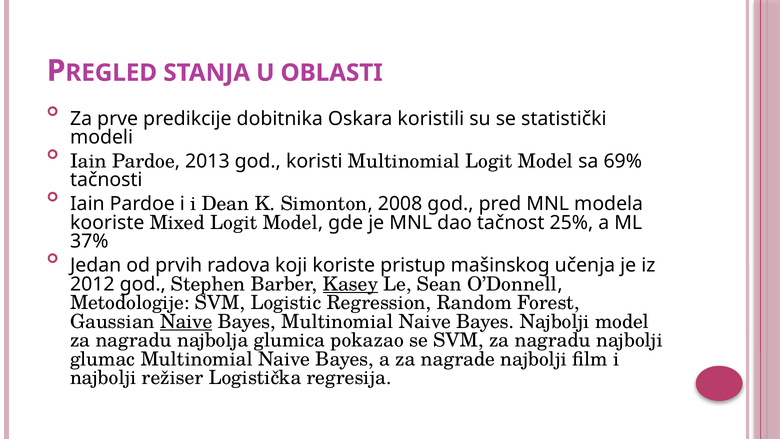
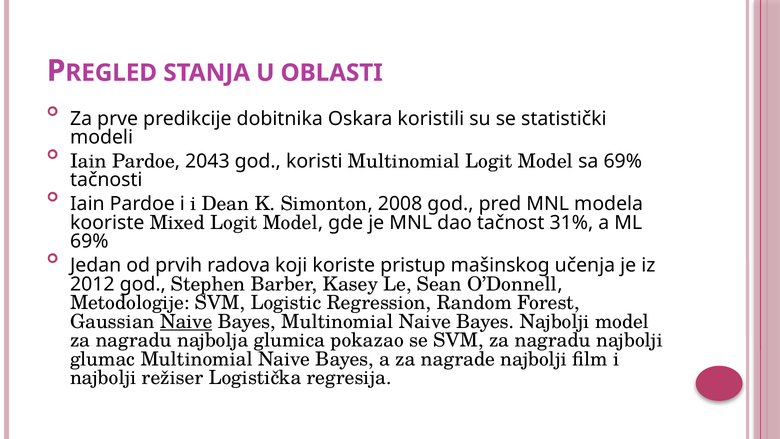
2013: 2013 -> 2043 (207, 161)
25%: 25% -> 31% (571, 223)
37%: 37% -> 69% (89, 241)
Kasey underline: present -> none (350, 284)
